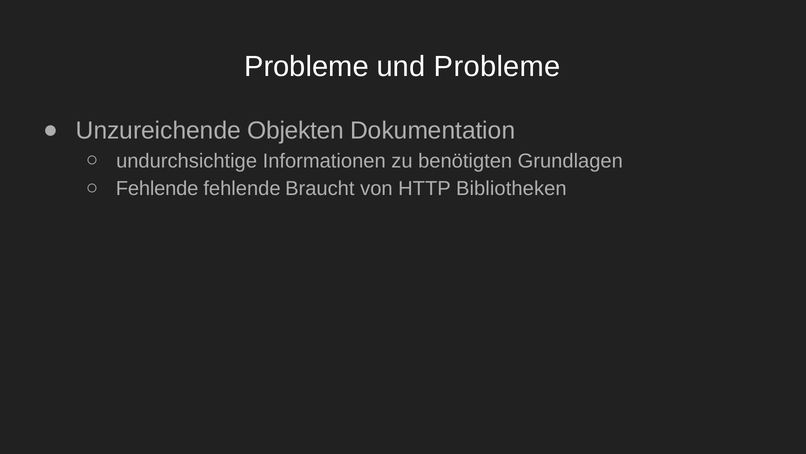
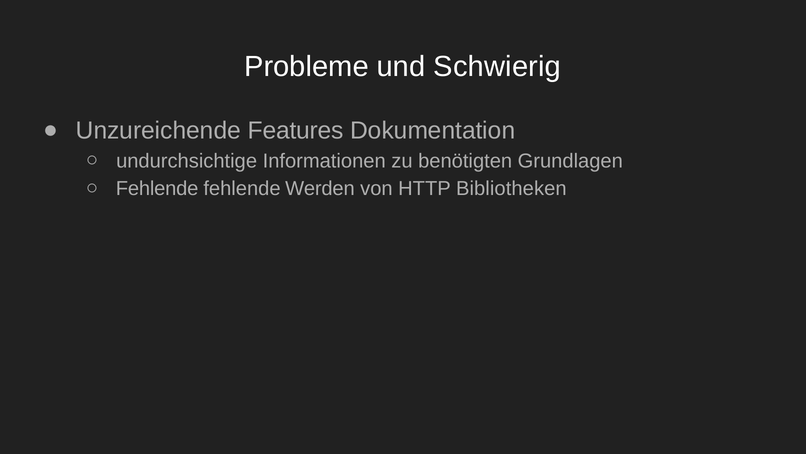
und Probleme: Probleme -> Schwierig (497, 67)
Objekten: Objekten -> Features (296, 131)
Braucht: Braucht -> Werden (320, 188)
